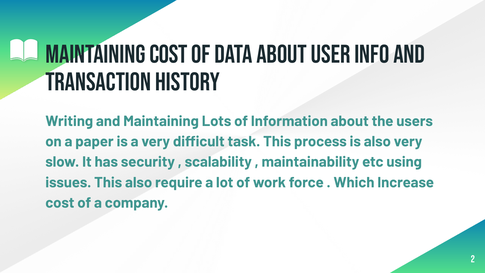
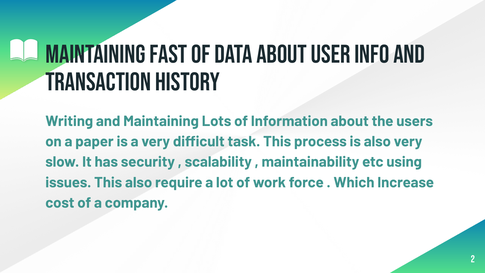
Maintaining cost: cost -> fast (168, 54)
